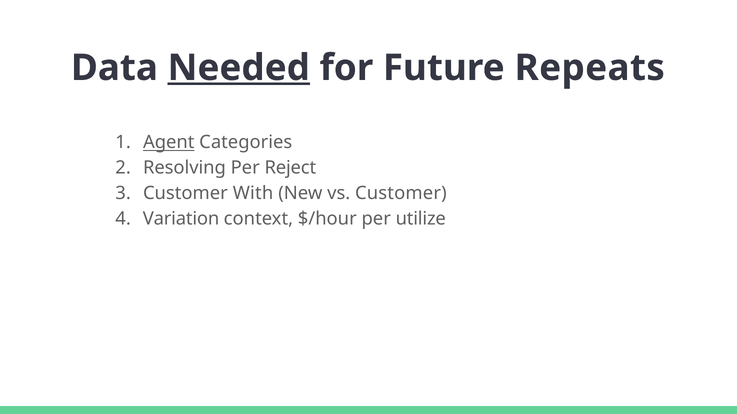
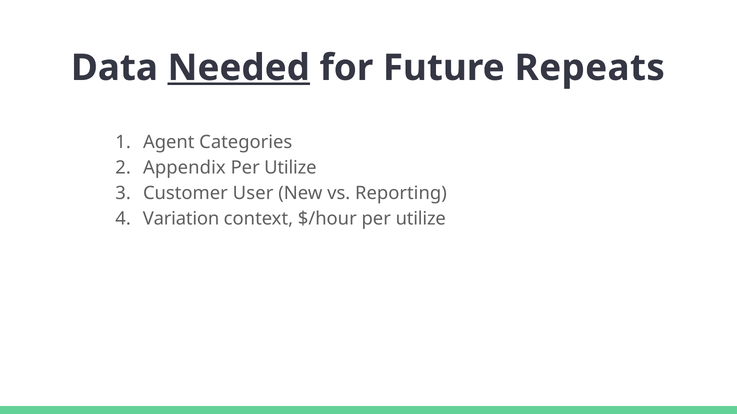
Agent underline: present -> none (169, 143)
Resolving: Resolving -> Appendix (184, 168)
Reject: Reject -> Utilize (290, 168)
With: With -> User (253, 193)
vs Customer: Customer -> Reporting (401, 193)
